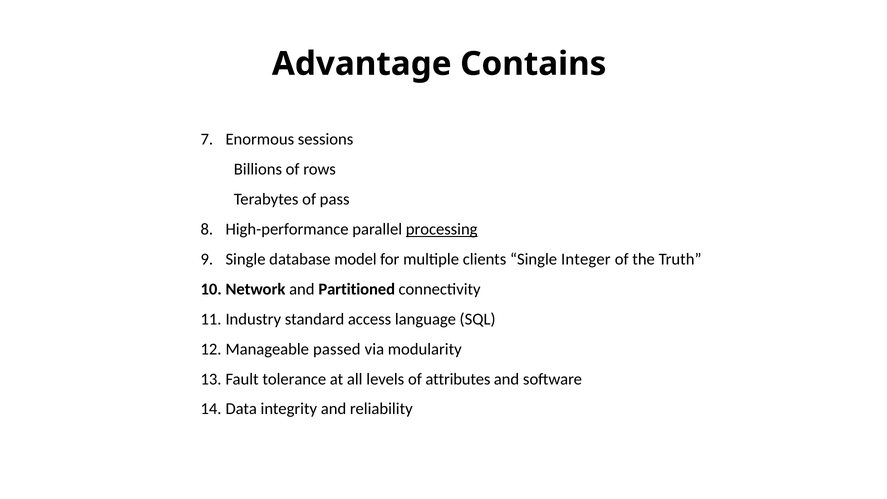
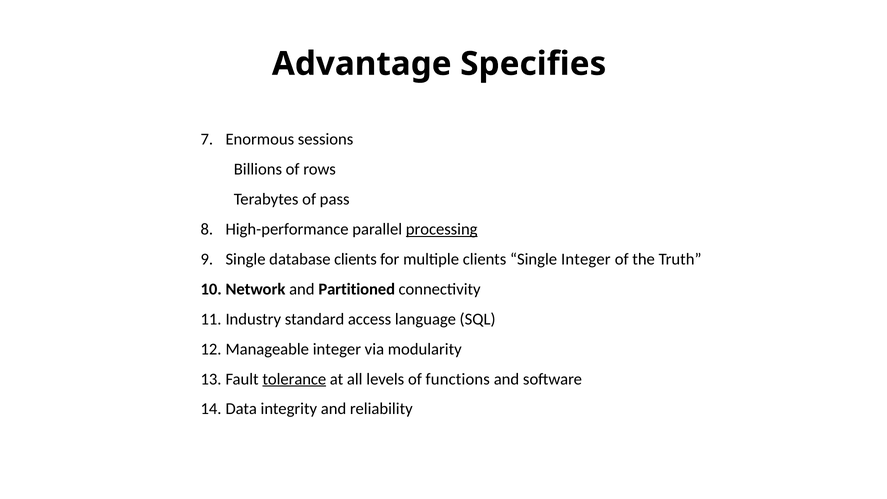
Contains: Contains -> Specifies (533, 64)
database model: model -> clients (355, 259)
passed: passed -> integer (337, 349)
tolerance underline: none -> present (294, 379)
attributes: attributes -> functions (458, 379)
